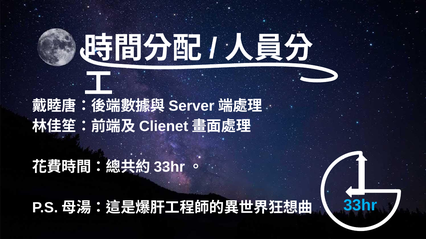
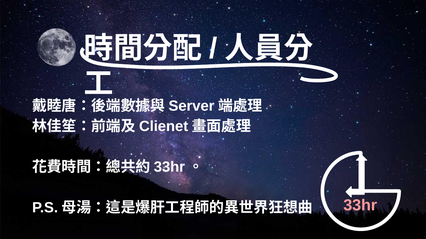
33hr colour: light blue -> pink (360, 206)
